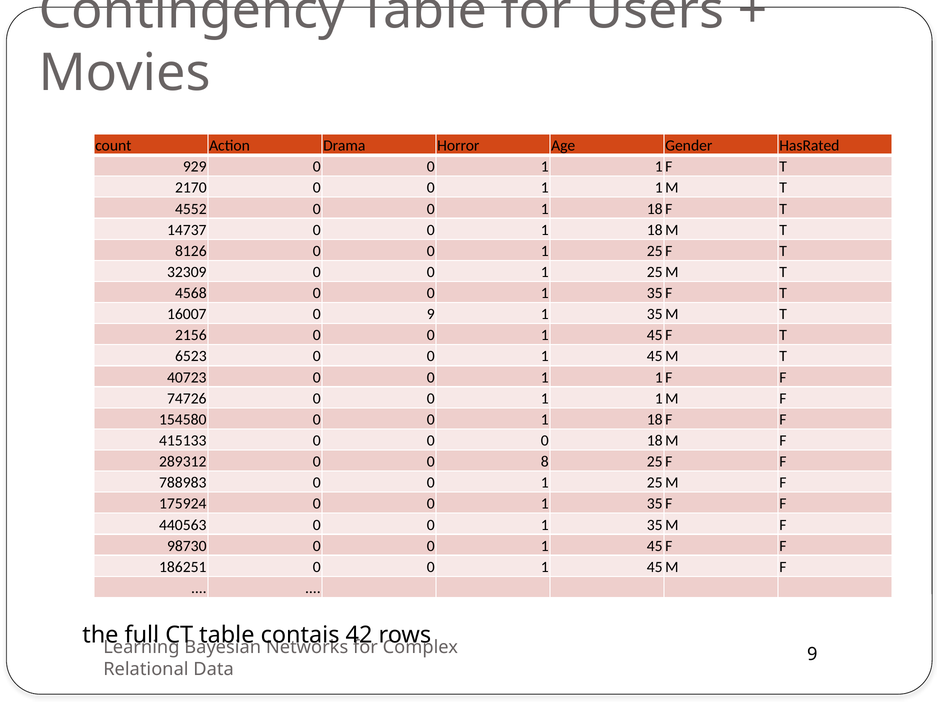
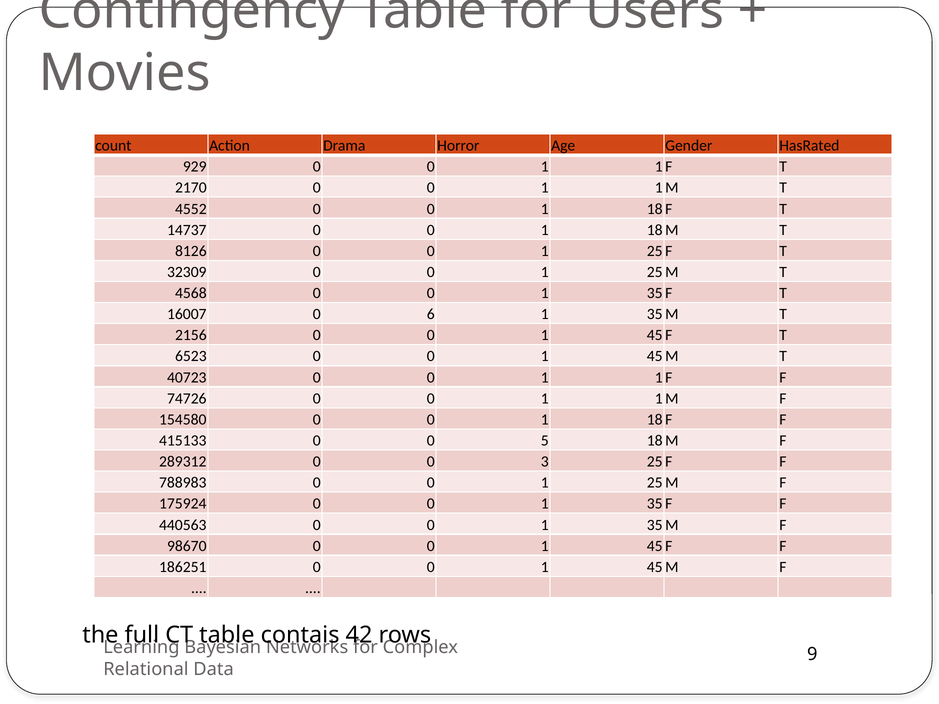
0 9: 9 -> 6 (431, 314)
0 0 0: 0 -> 5 (545, 441)
8: 8 -> 3 (545, 462)
98730: 98730 -> 98670 (187, 546)
